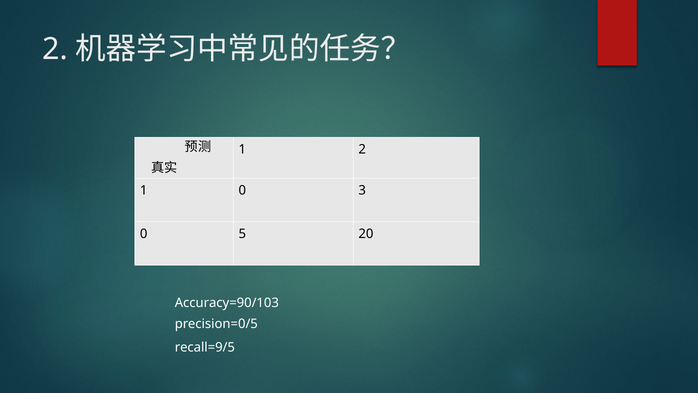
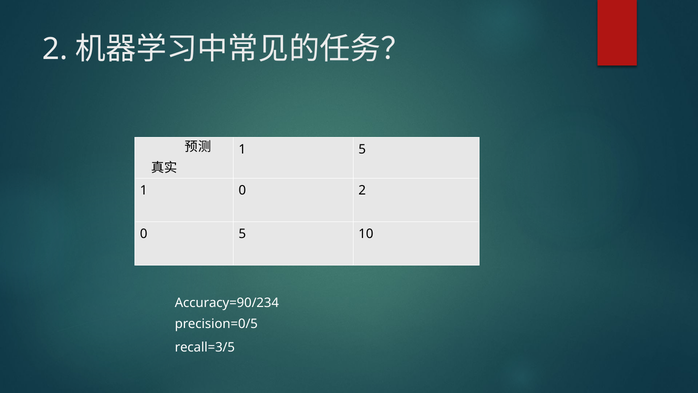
1 2: 2 -> 5 (362, 149)
0 3: 3 -> 2 (362, 190)
20: 20 -> 10 (366, 234)
Accuracy=90/103: Accuracy=90/103 -> Accuracy=90/234 (227, 303)
recall=9/5: recall=9/5 -> recall=3/5 (205, 347)
